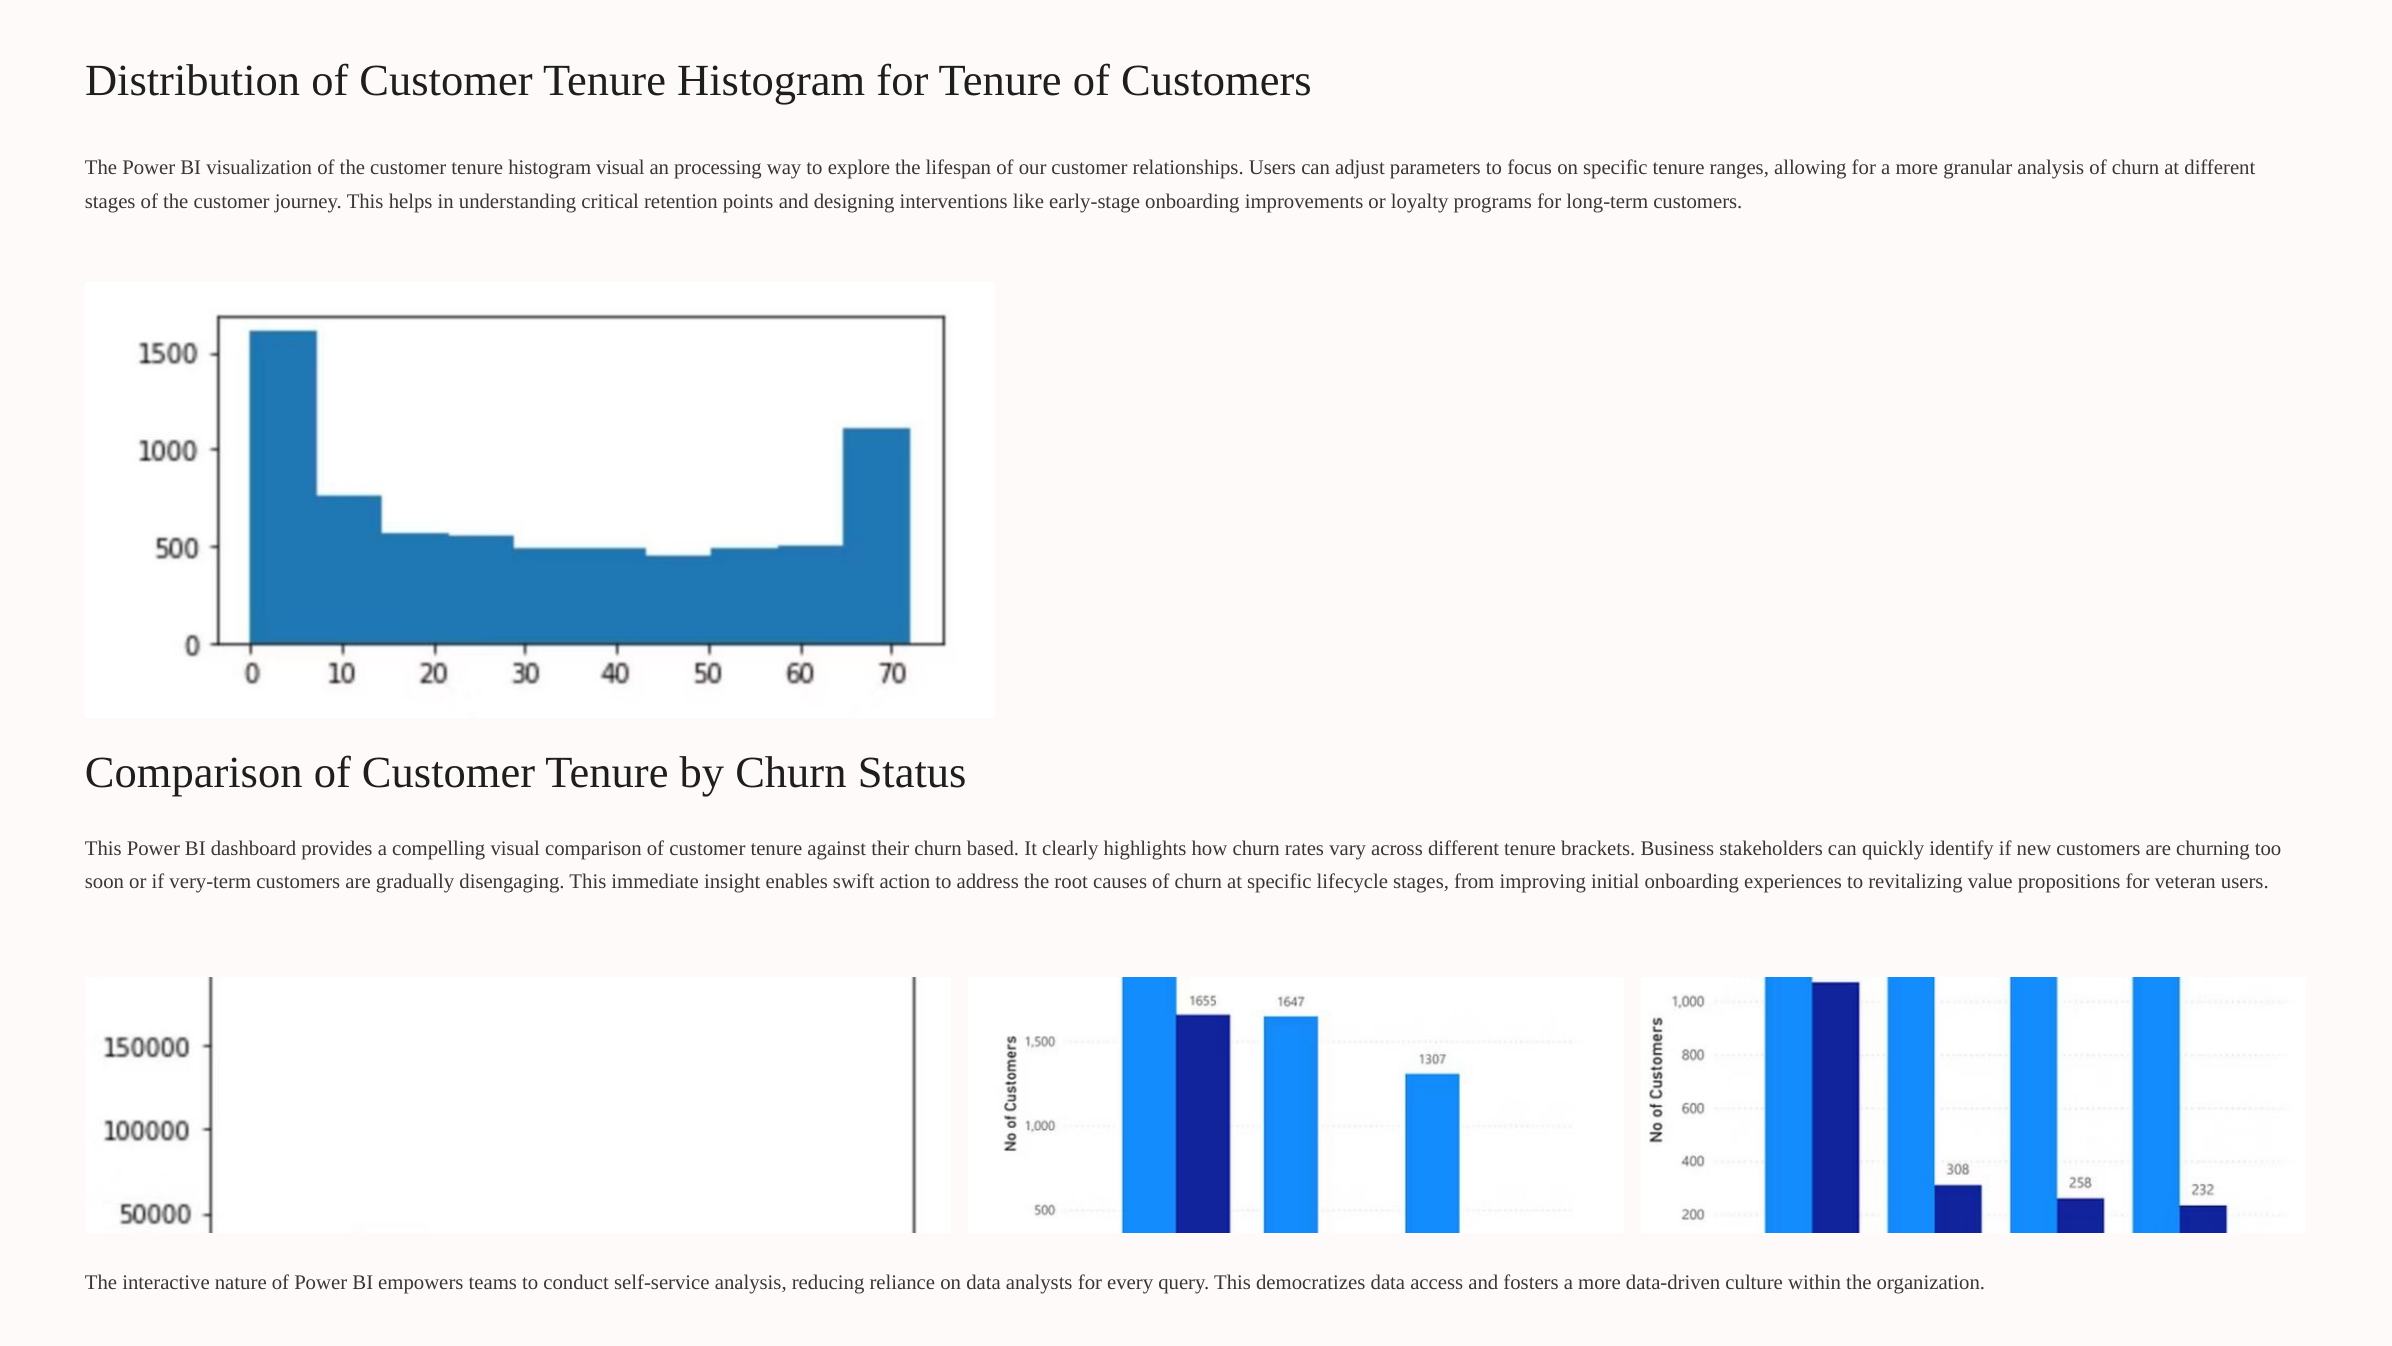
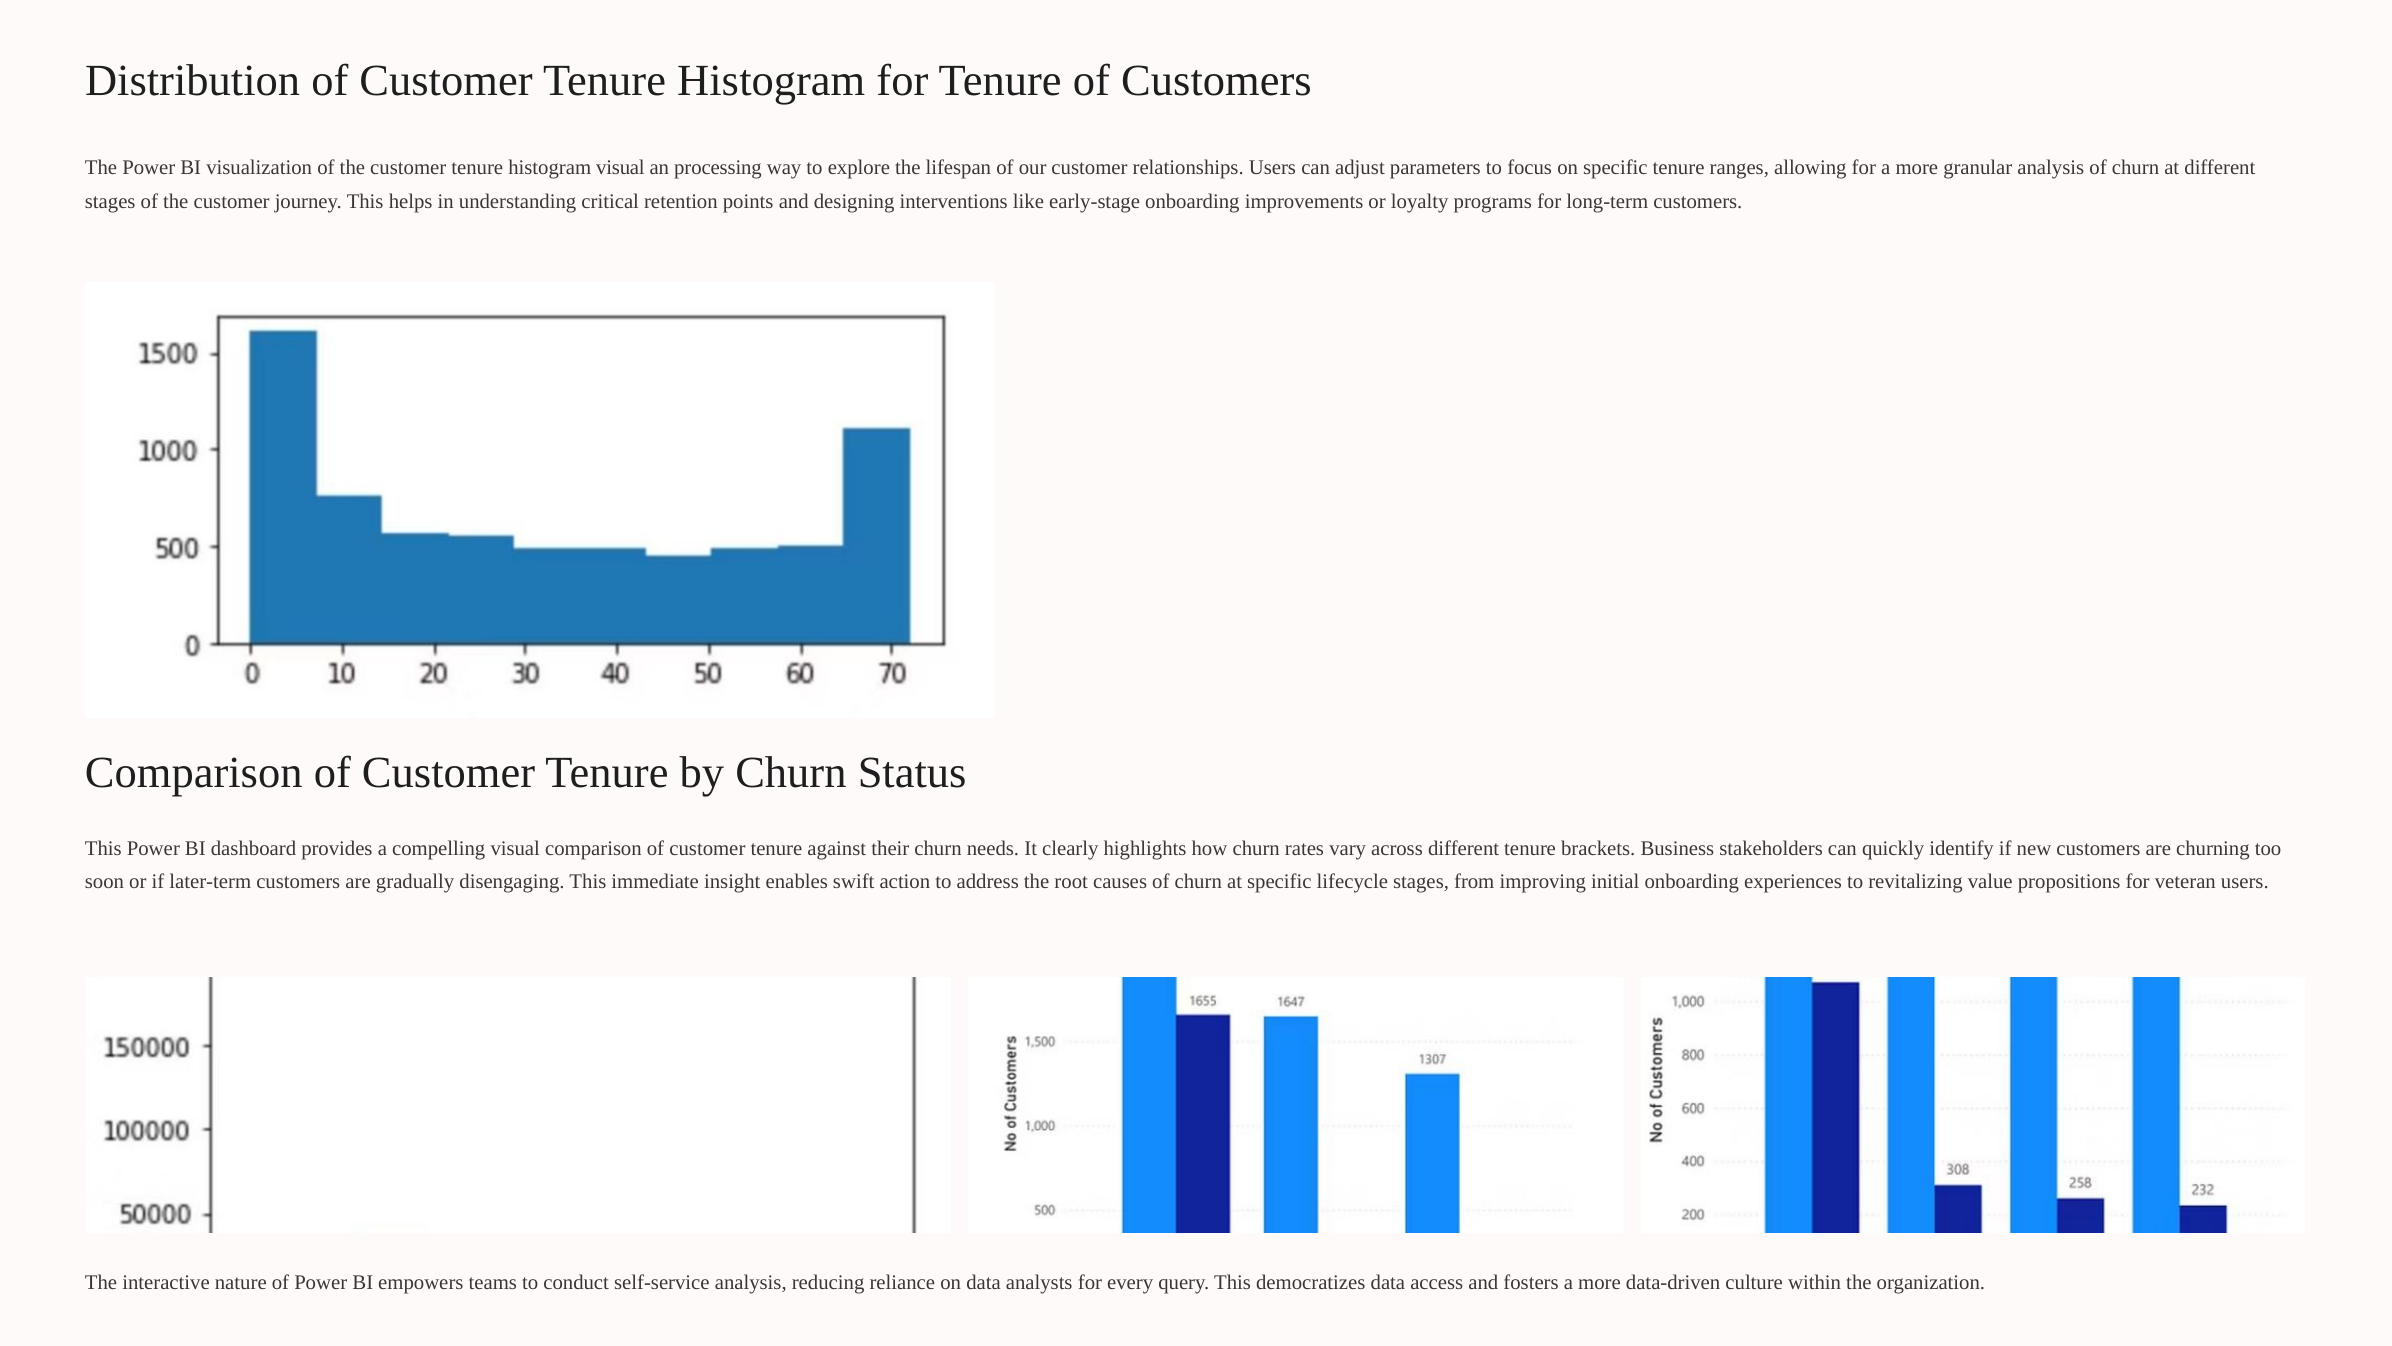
based: based -> needs (993, 848)
very-term: very-term -> later-term (210, 882)
